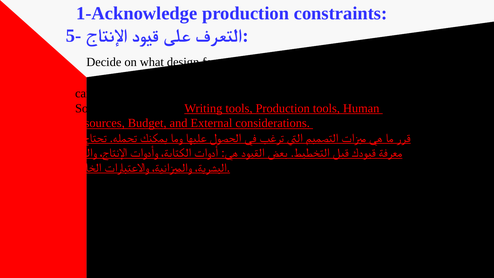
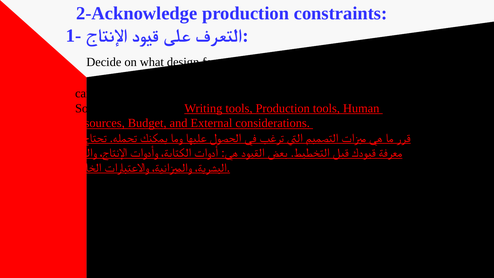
1-Acknowledge: 1-Acknowledge -> 2-Acknowledge (137, 13)
5-: 5- -> 1- (74, 36)
